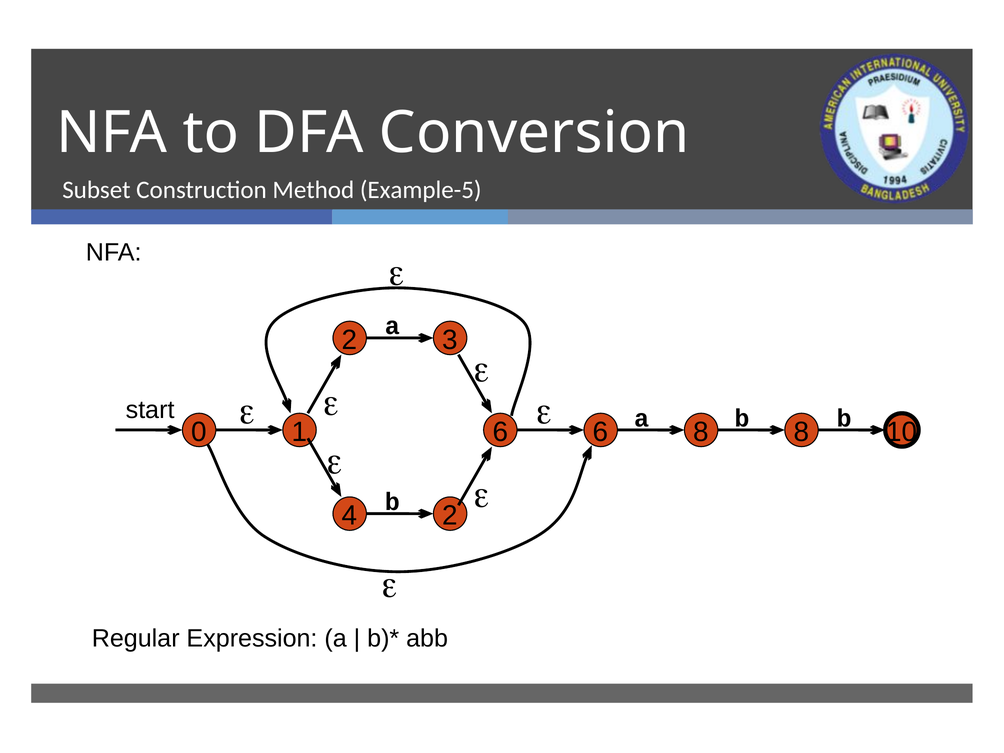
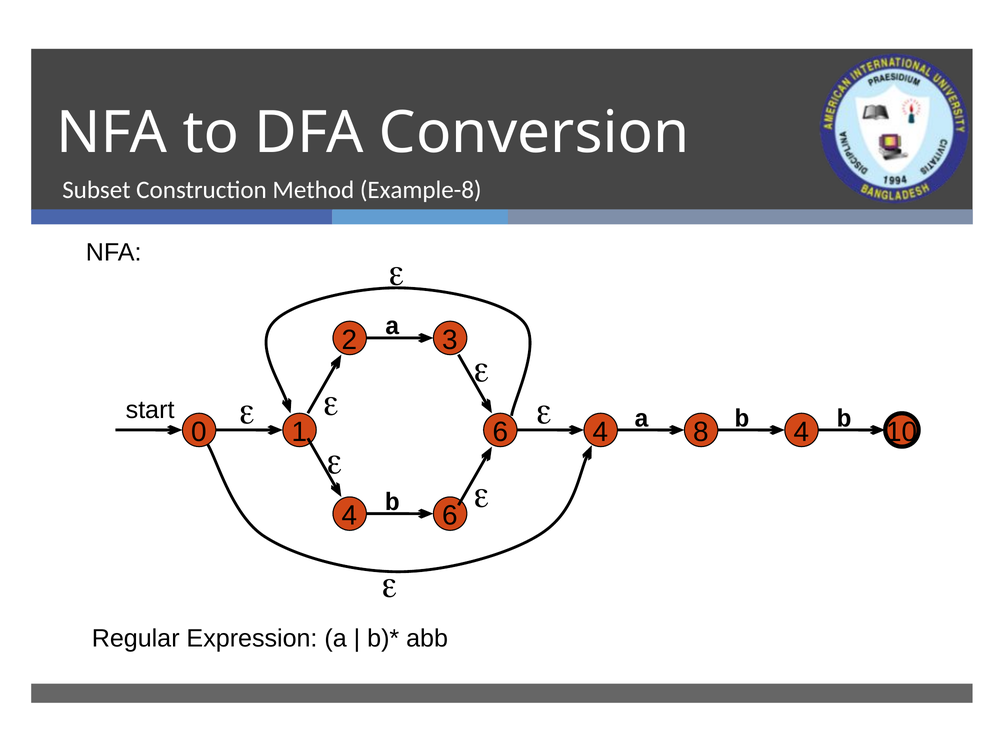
Example-5: Example-5 -> Example-8 (421, 190)
6 6: 6 -> 4 (601, 432)
8 8: 8 -> 4 (802, 432)
4 2: 2 -> 6 (450, 516)
